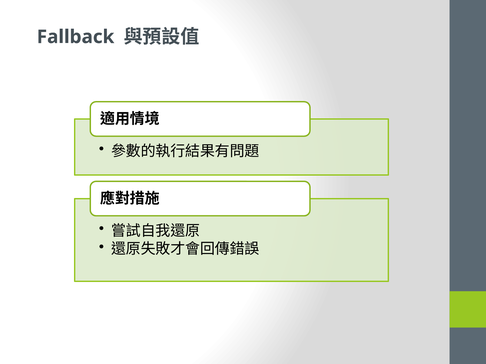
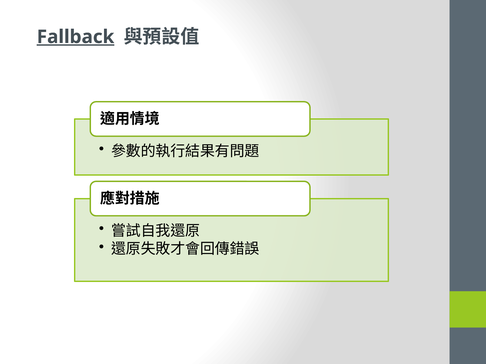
Fallback underline: none -> present (76, 37)
